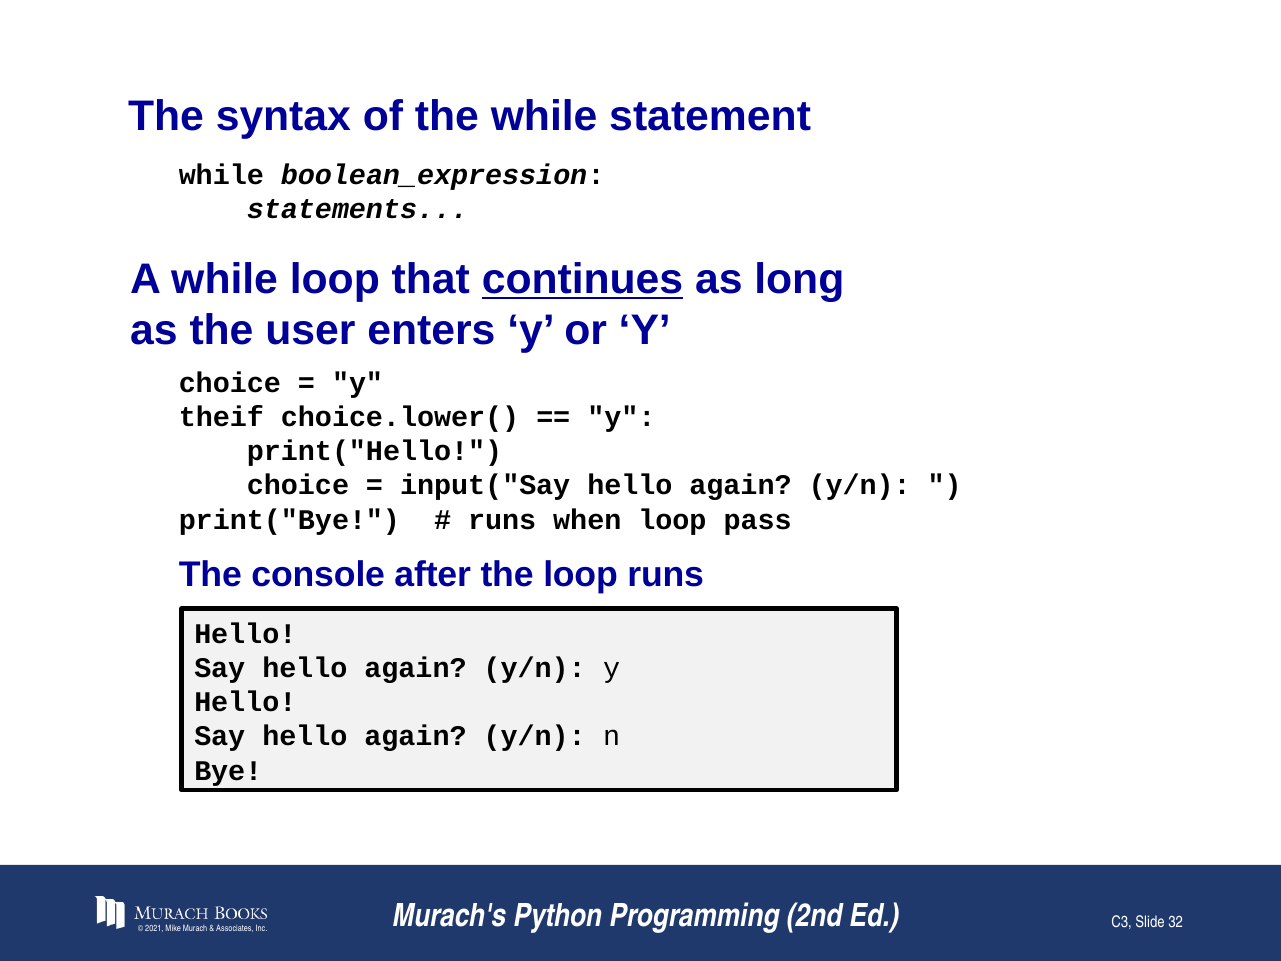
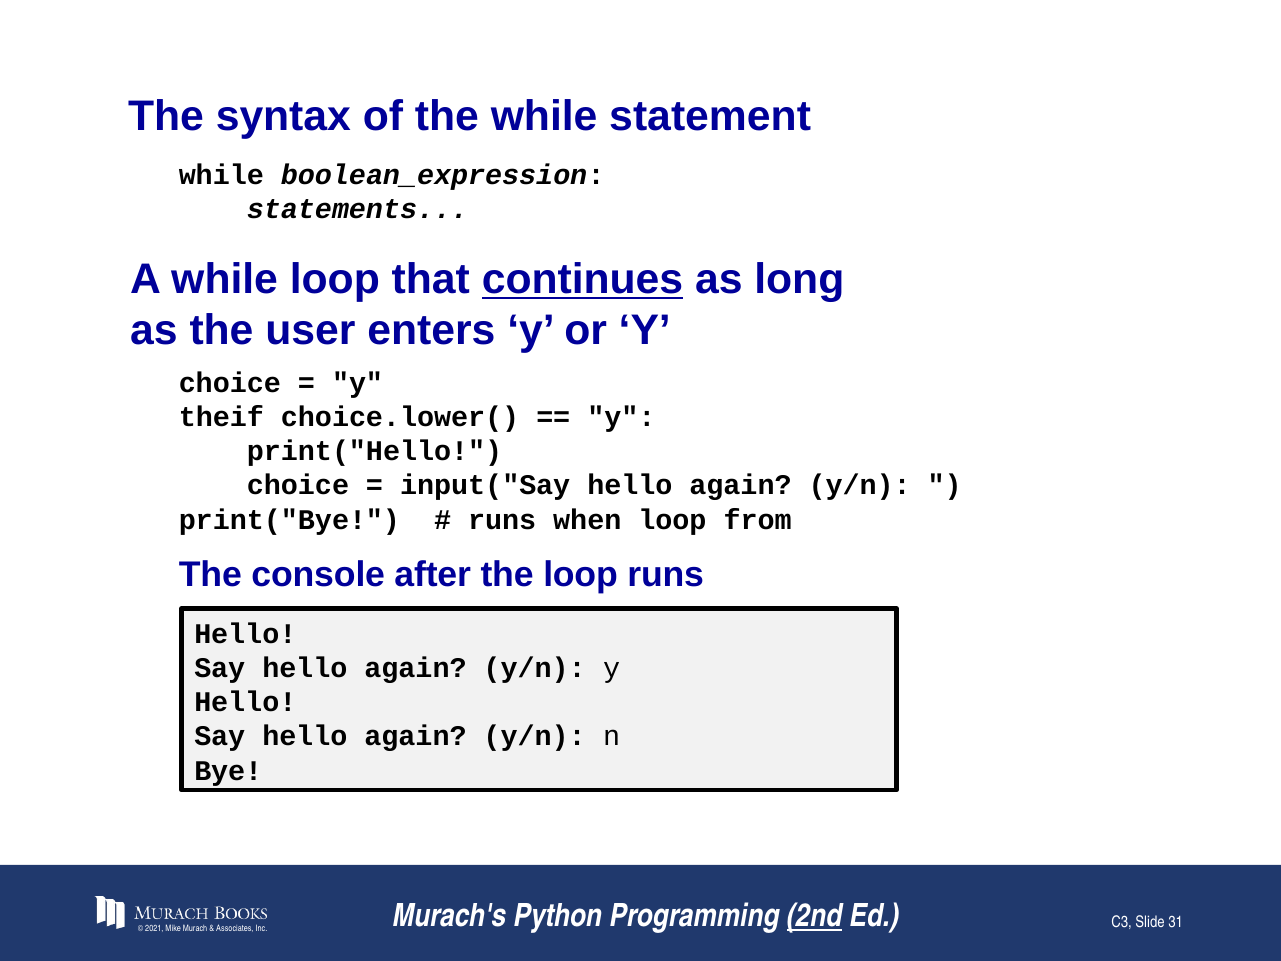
pass: pass -> from (758, 520)
2nd underline: none -> present (814, 916)
32: 32 -> 31 (1176, 922)
